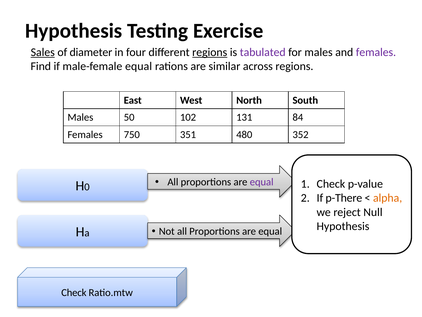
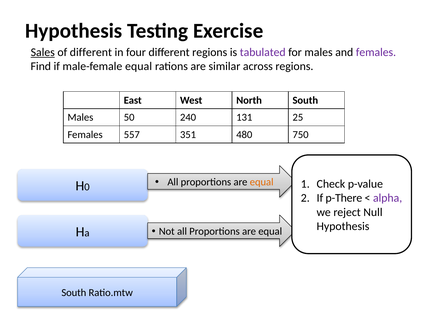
of diameter: diameter -> different (91, 52)
regions underline: present -> none (210, 52)
102: 102 -> 240 (188, 117)
84: 84 -> 25 (298, 117)
750: 750 -> 557 (132, 134)
352: 352 -> 750 (301, 134)
equal colour: purple -> orange (262, 182)
alpha colour: orange -> purple (388, 198)
Check: Check -> South (74, 292)
